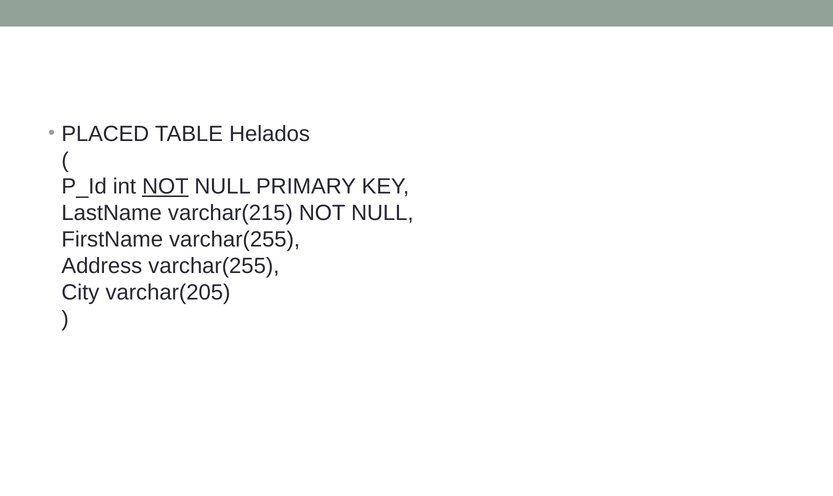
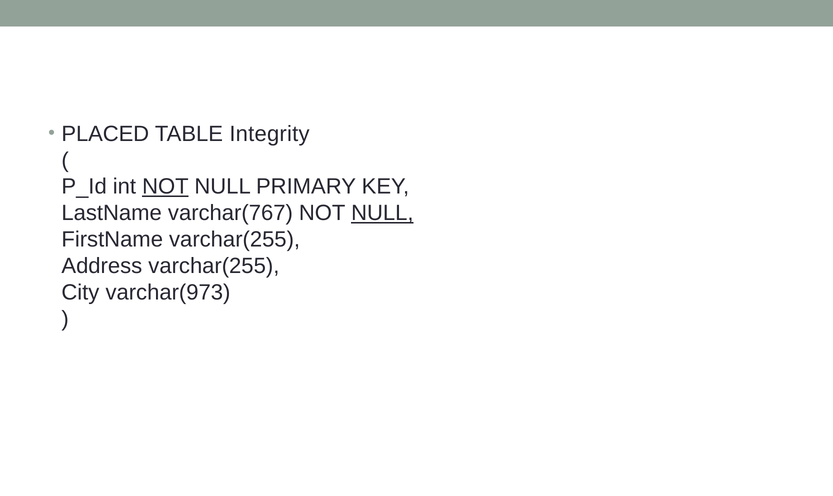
Helados: Helados -> Integrity (269, 134)
varchar(215: varchar(215 -> varchar(767 (230, 213)
NULL underline: none -> present (382, 213)
varchar(205: varchar(205 -> varchar(973 (168, 292)
